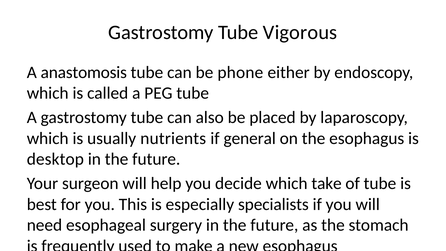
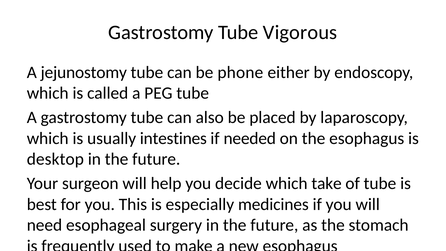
anastomosis: anastomosis -> jejunostomy (84, 72)
nutrients: nutrients -> intestines (173, 138)
general: general -> needed (250, 138)
specialists: specialists -> medicines (273, 204)
